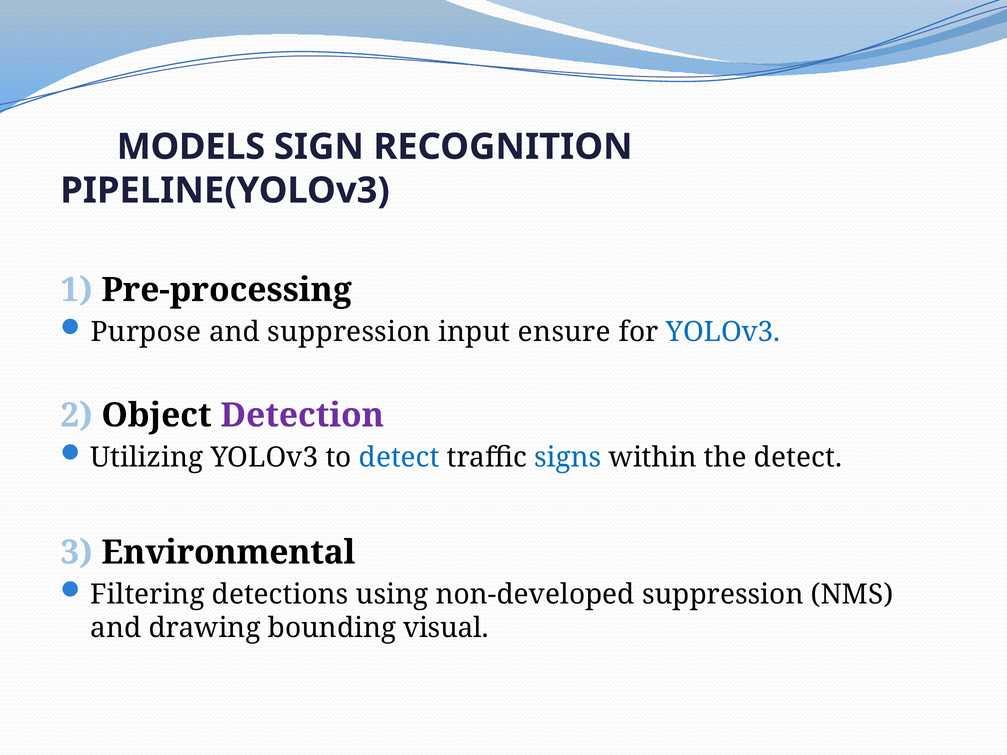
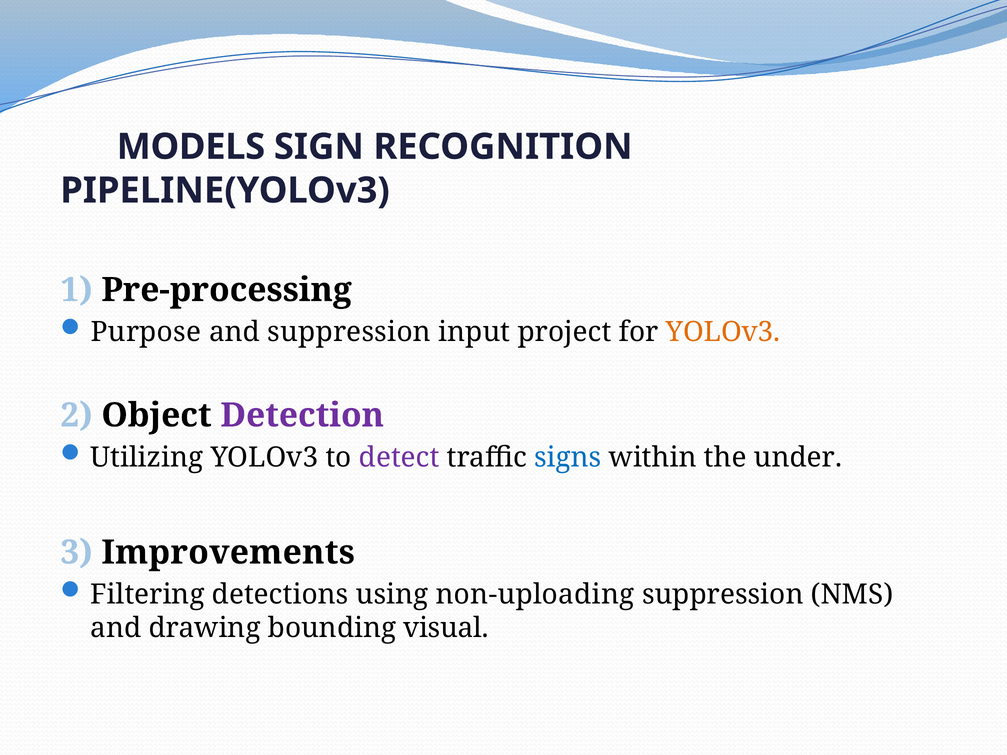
ensure: ensure -> project (565, 332)
YOLOv3 colour: blue -> orange (723, 332)
detect colour: blue -> purple (399, 458)
the detect: detect -> under (798, 458)
Environmental: Environmental -> Improvements (228, 553)
non-developed: non-developed -> non-uploading (535, 595)
